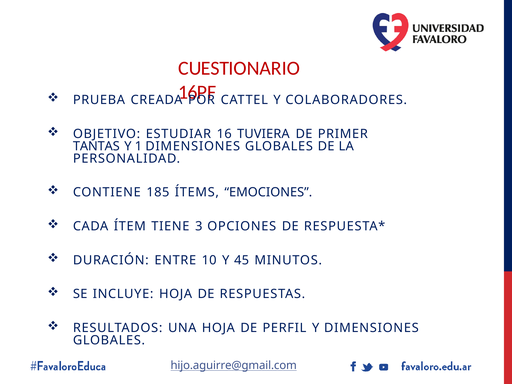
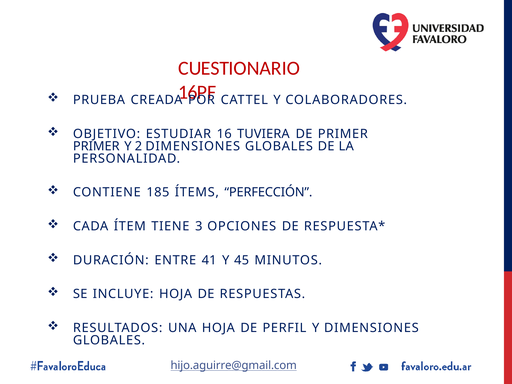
TANTAS: TANTAS -> PRIMER (96, 146)
1: 1 -> 2 (138, 146)
EMOCIONES: EMOCIONES -> PERFECCIÓN (268, 192)
10: 10 -> 41 (209, 260)
